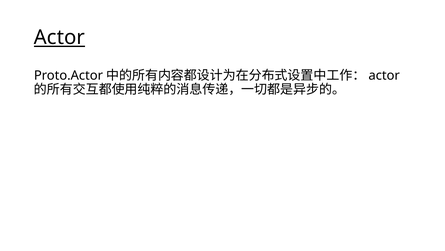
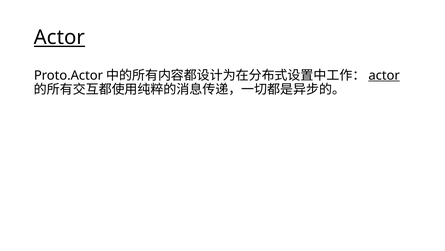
actor underline: none -> present (384, 75)
